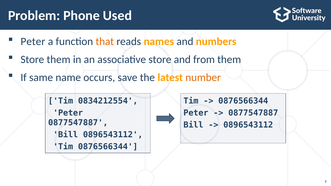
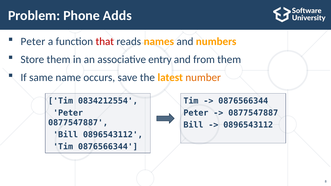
Used: Used -> Adds (117, 16)
that colour: orange -> red (105, 42)
associative store: store -> entry (160, 60)
